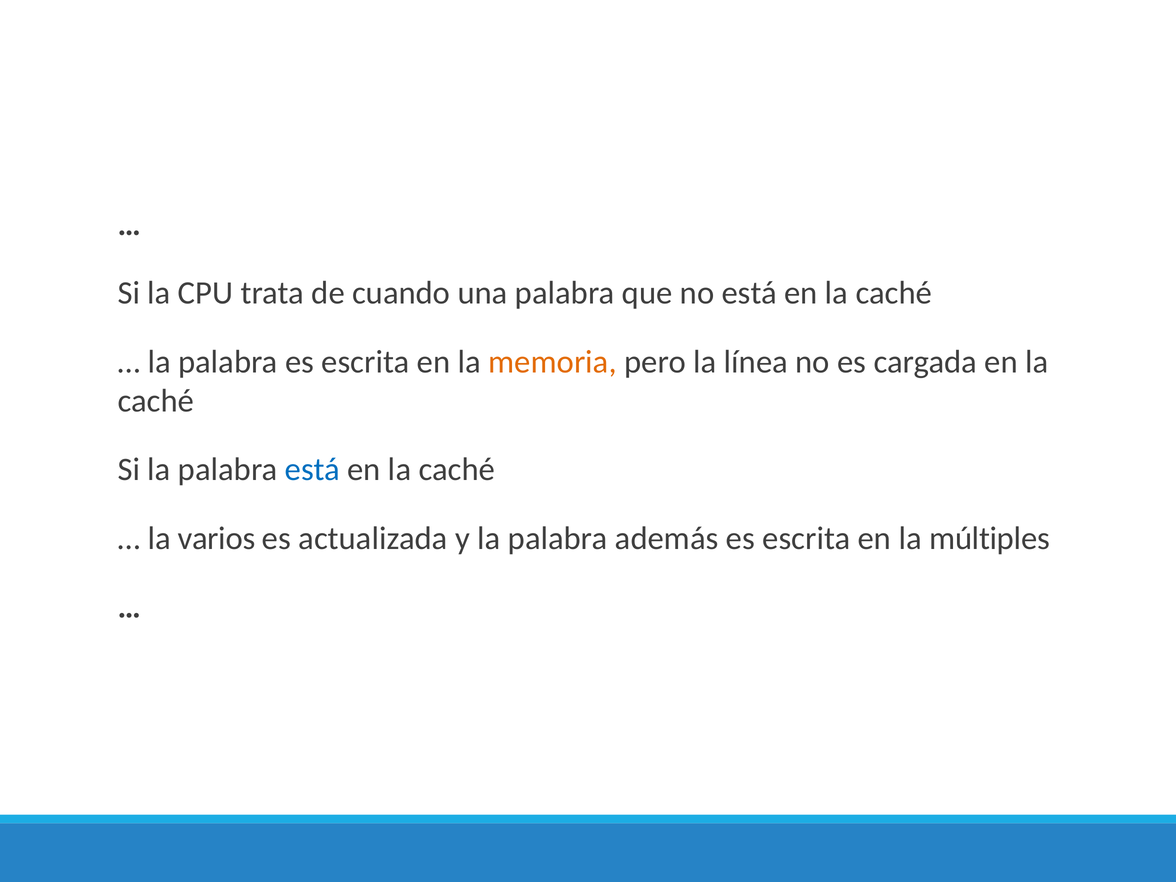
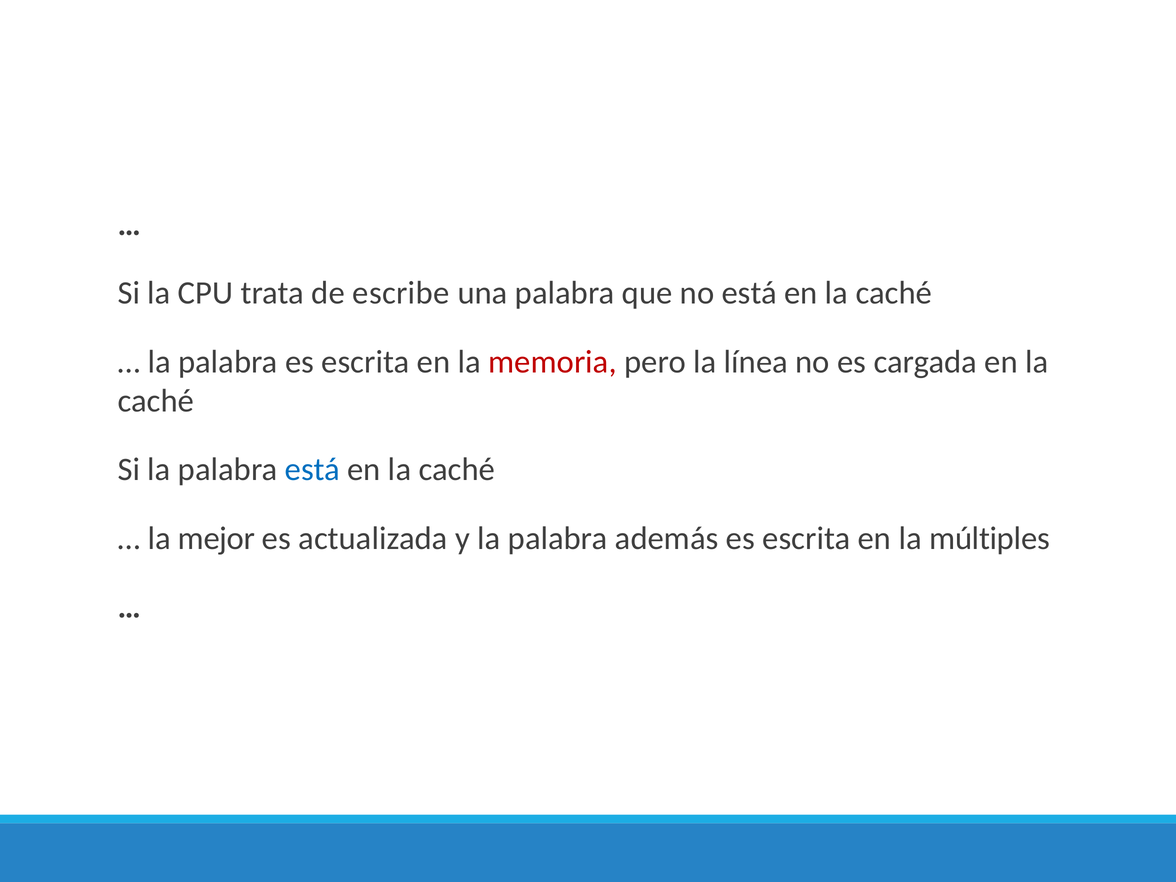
cuando: cuando -> escribe (401, 293)
memoria colour: orange -> red (553, 362)
varios: varios -> mejor (216, 538)
